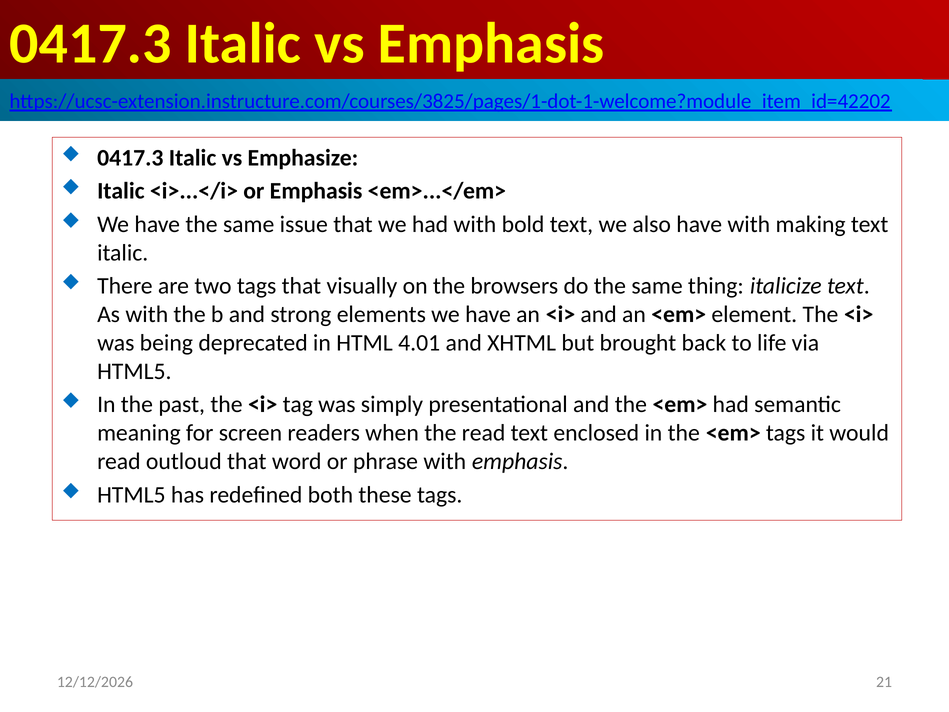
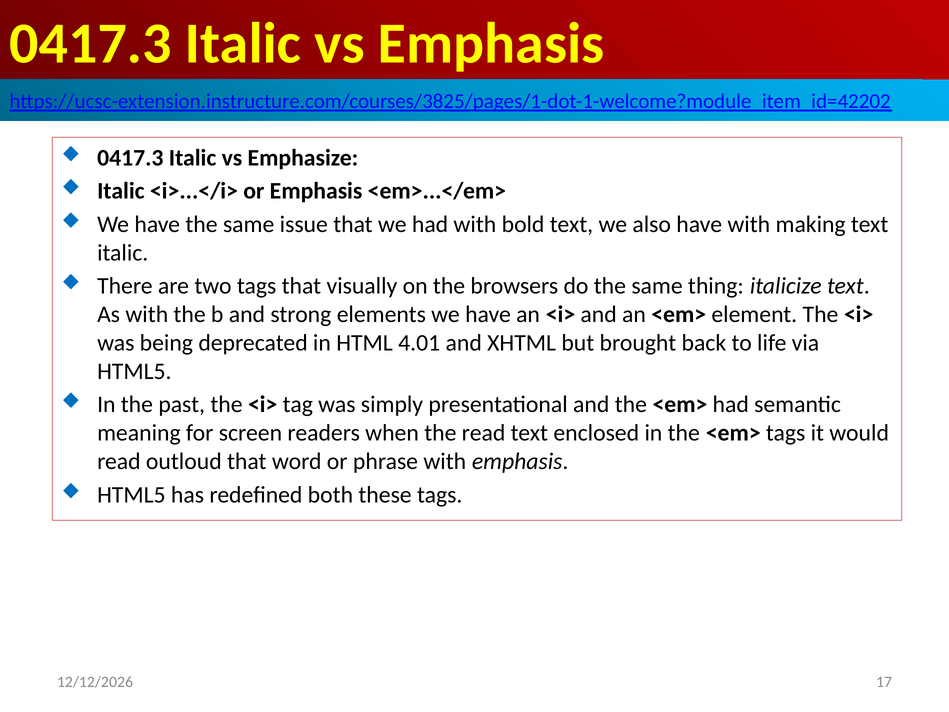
21: 21 -> 17 (884, 682)
